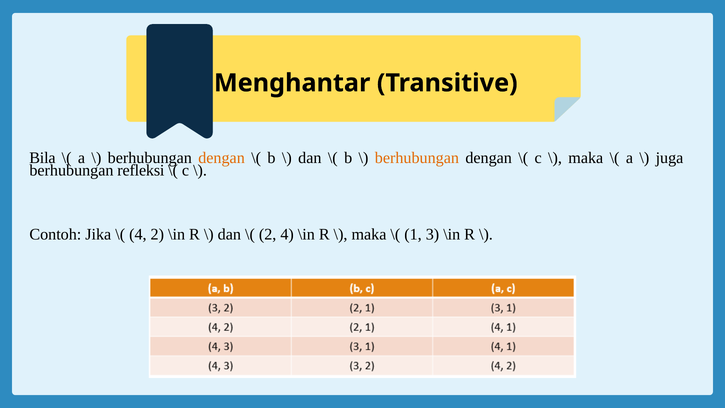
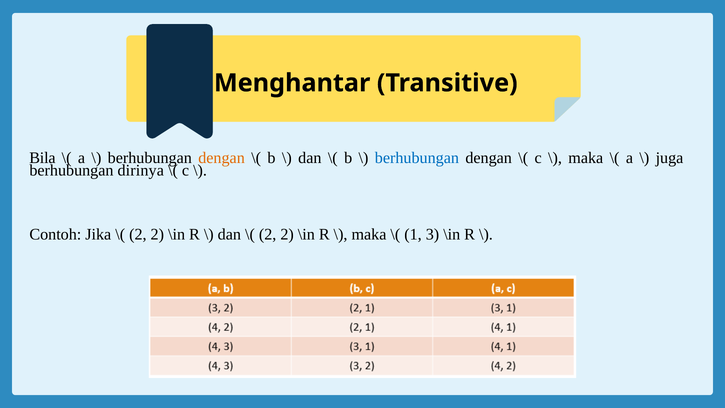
berhubungan colour: orange -> blue (417, 158)
refleksi: refleksi -> dirinya (141, 170)
4: 4 -> 2 (138, 234)
4: 4 -> 2 (287, 234)
